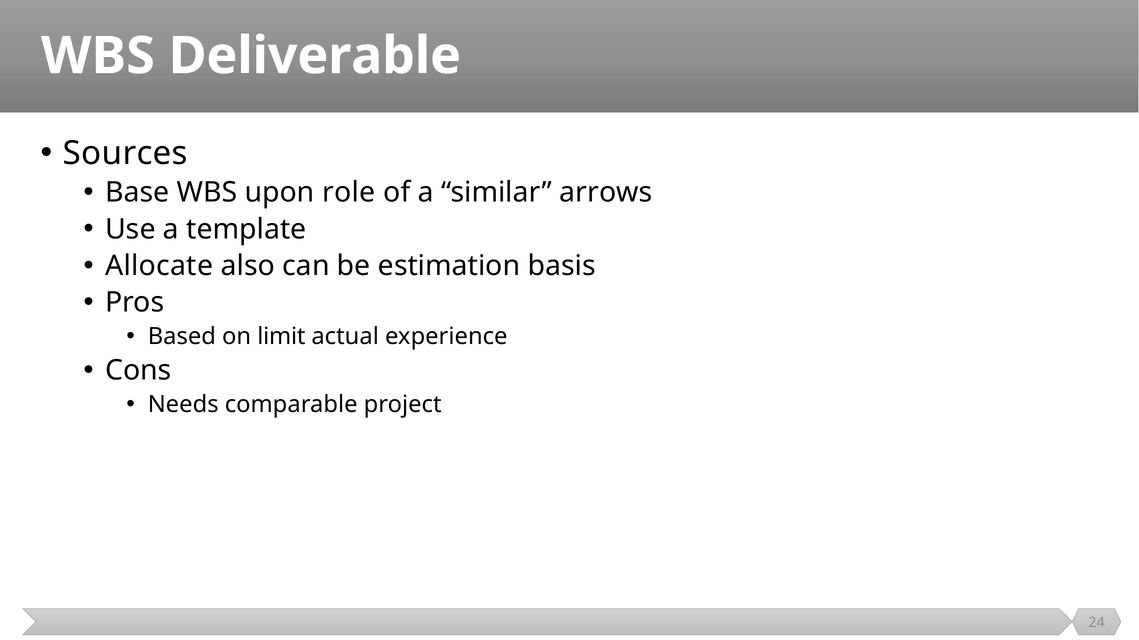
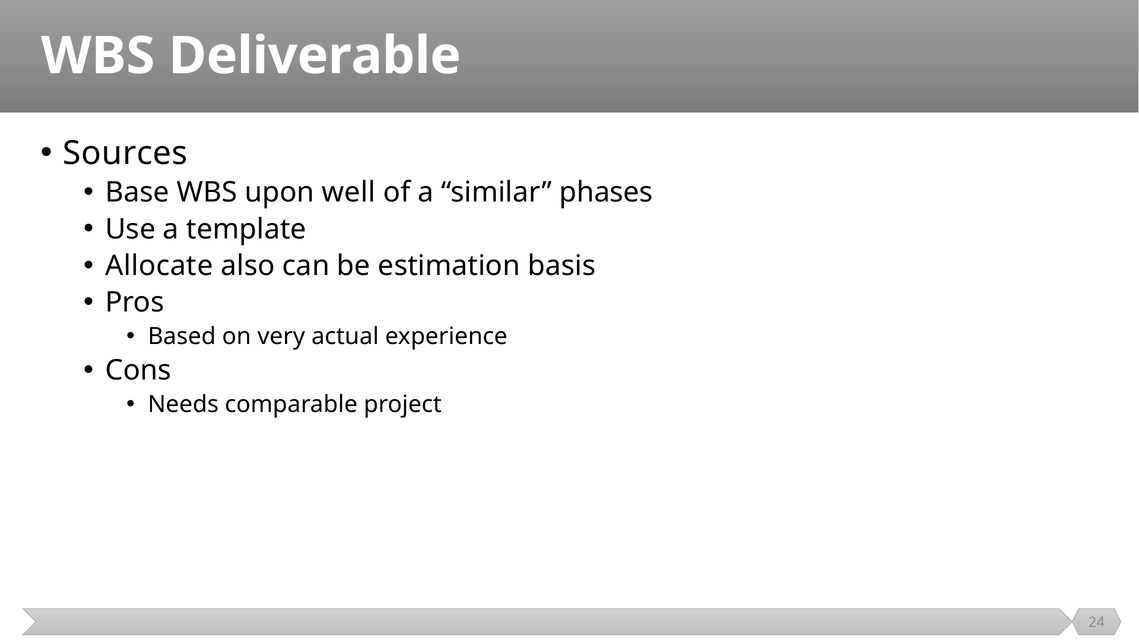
role: role -> well (349, 193)
arrows: arrows -> phases (606, 193)
limit: limit -> very (281, 337)
